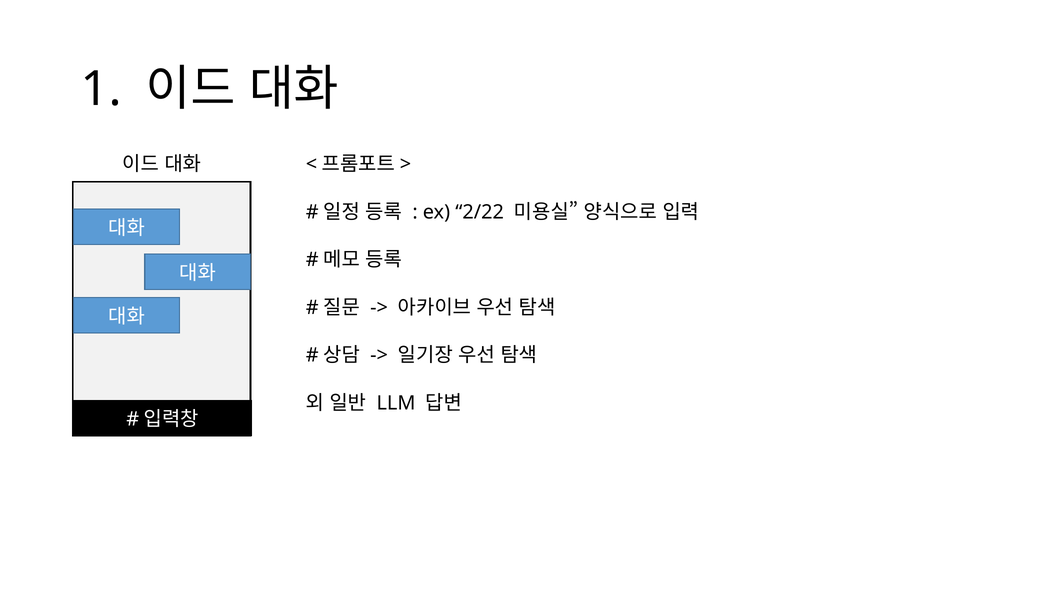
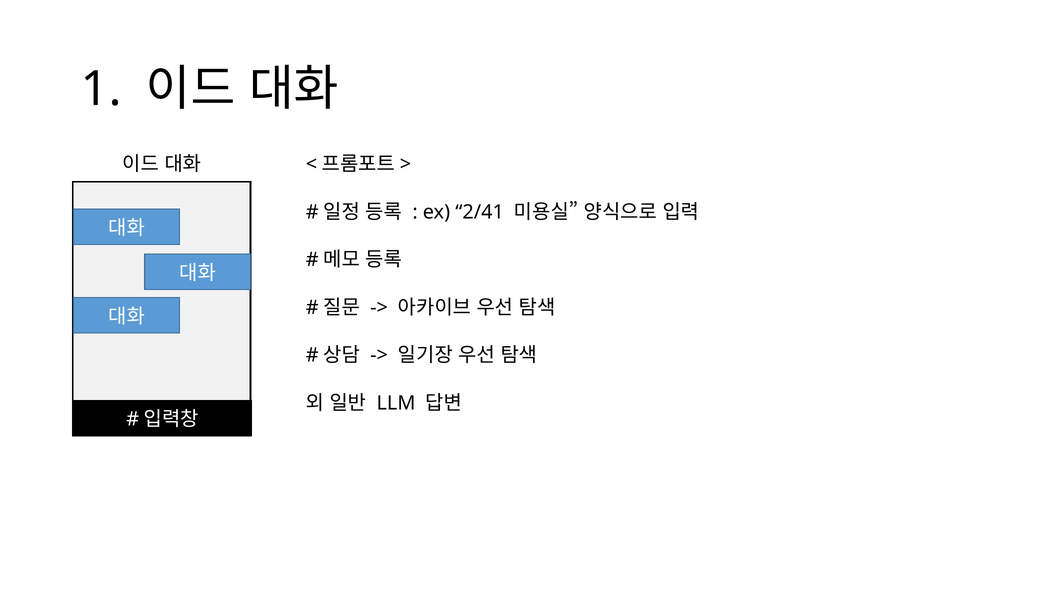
2/22: 2/22 -> 2/41 (480, 212)
